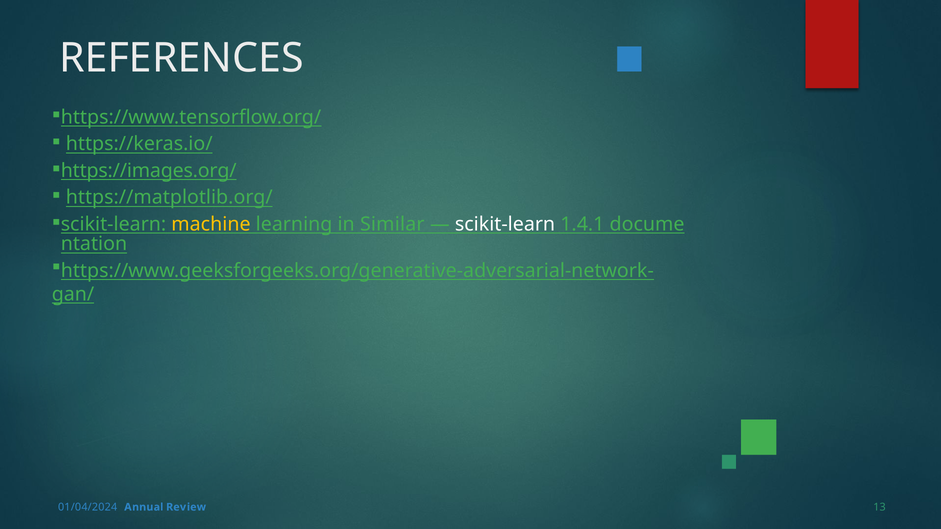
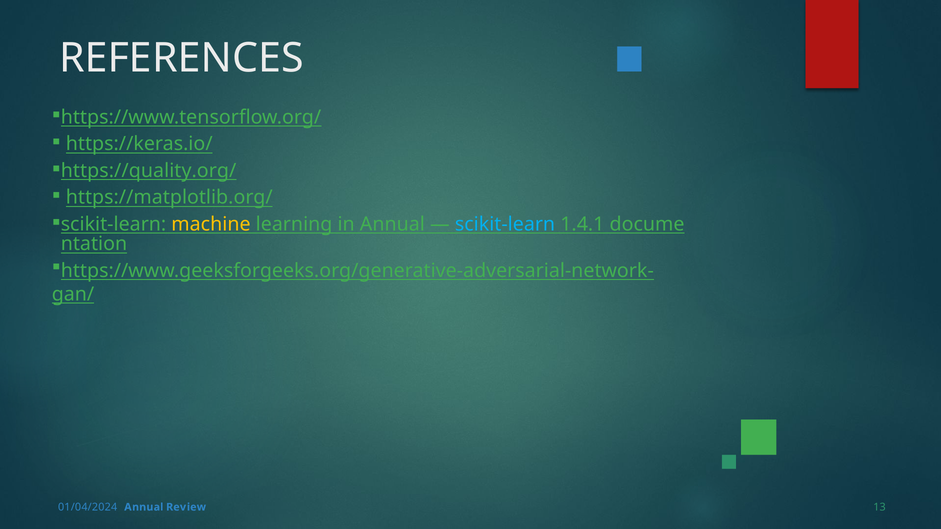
https://images.org/: https://images.org/ -> https://quality.org/ (149, 171)
in Similar: Similar -> Annual (392, 224)
scikit-learn colour: white -> light blue (505, 224)
